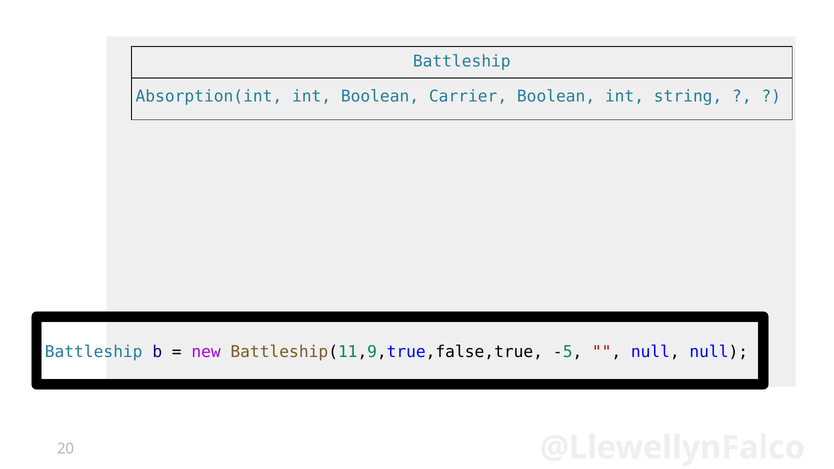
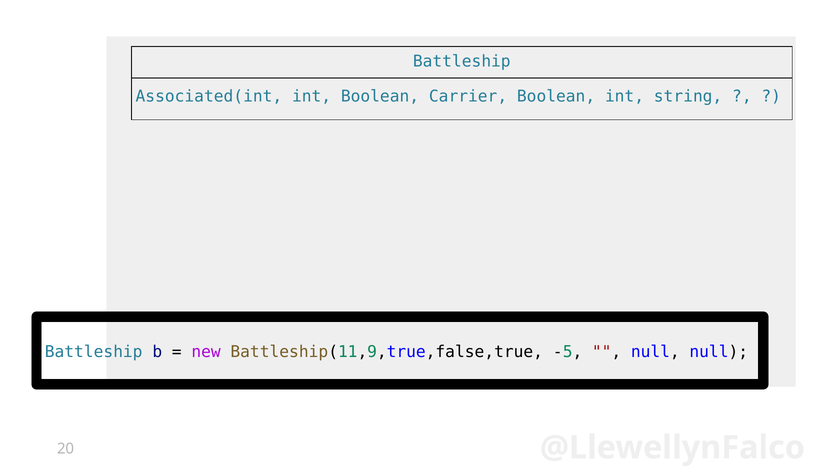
Absorption(int: Absorption(int -> Associated(int (209, 97)
